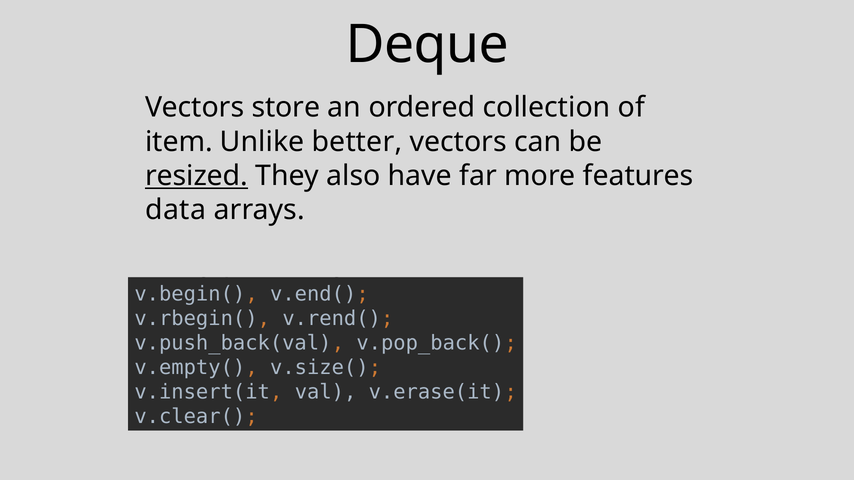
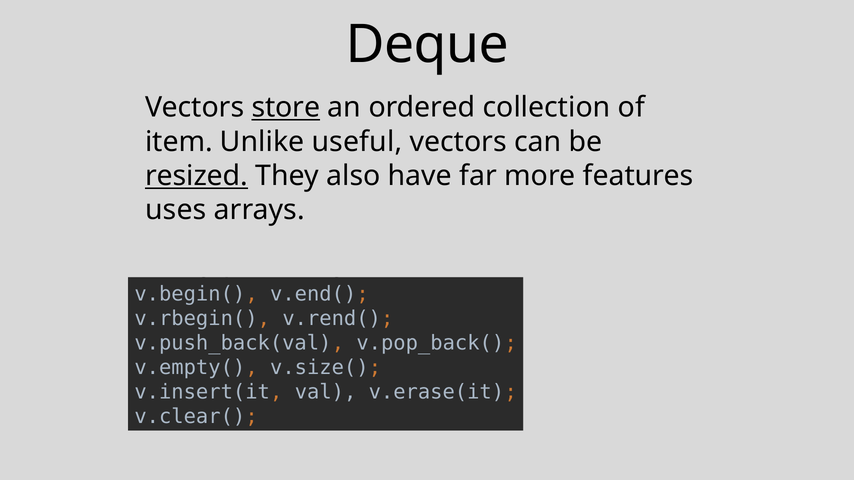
store underline: none -> present (286, 108)
Unlike better: better -> useful (357, 142)
data: data -> uses (176, 210)
